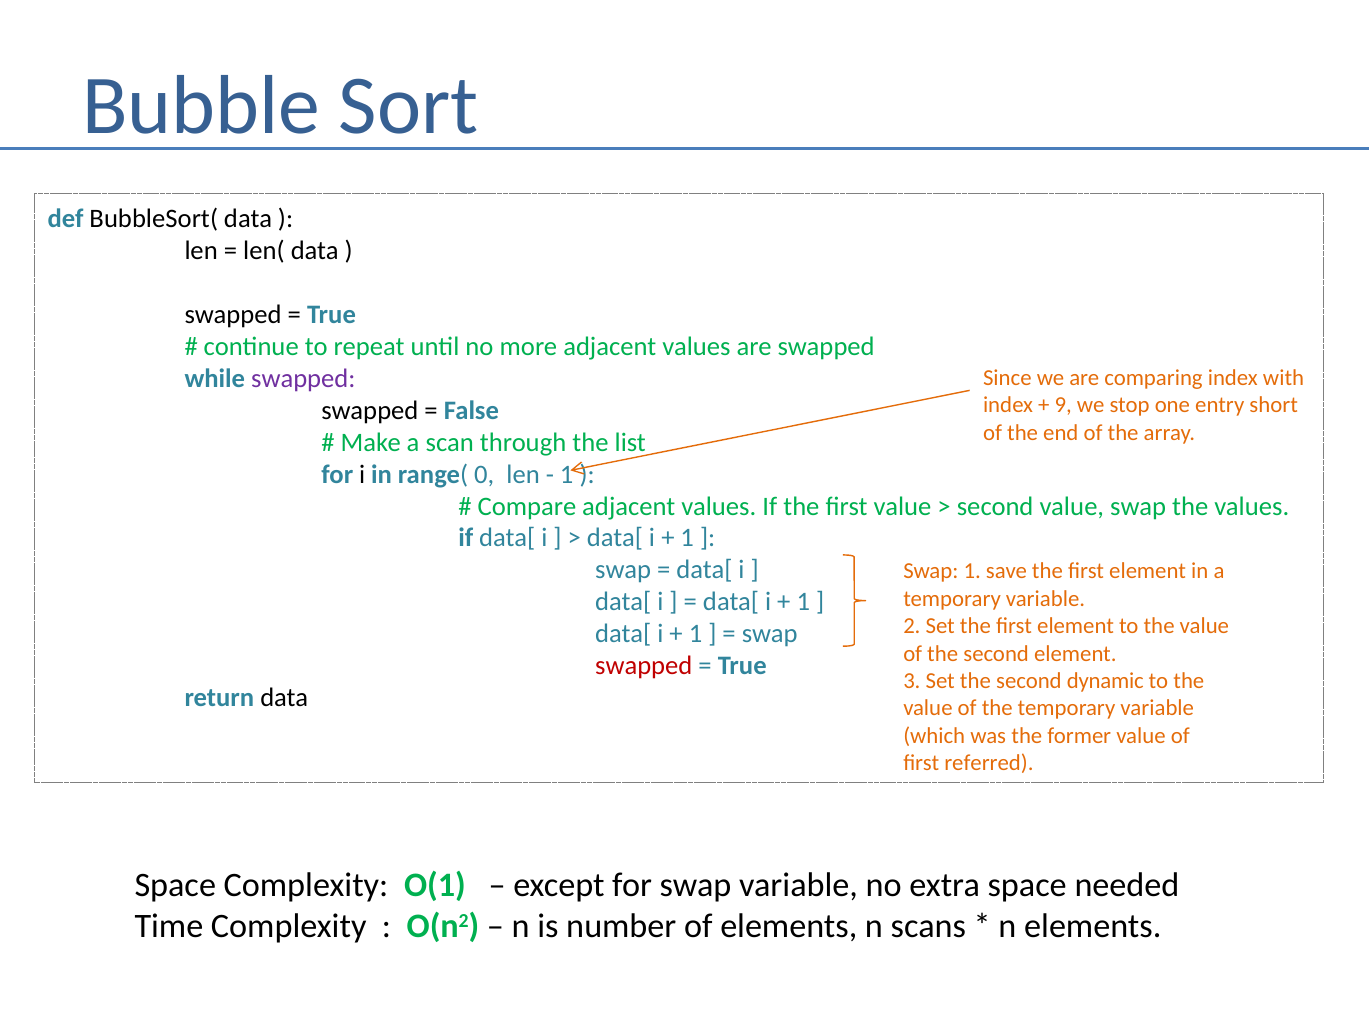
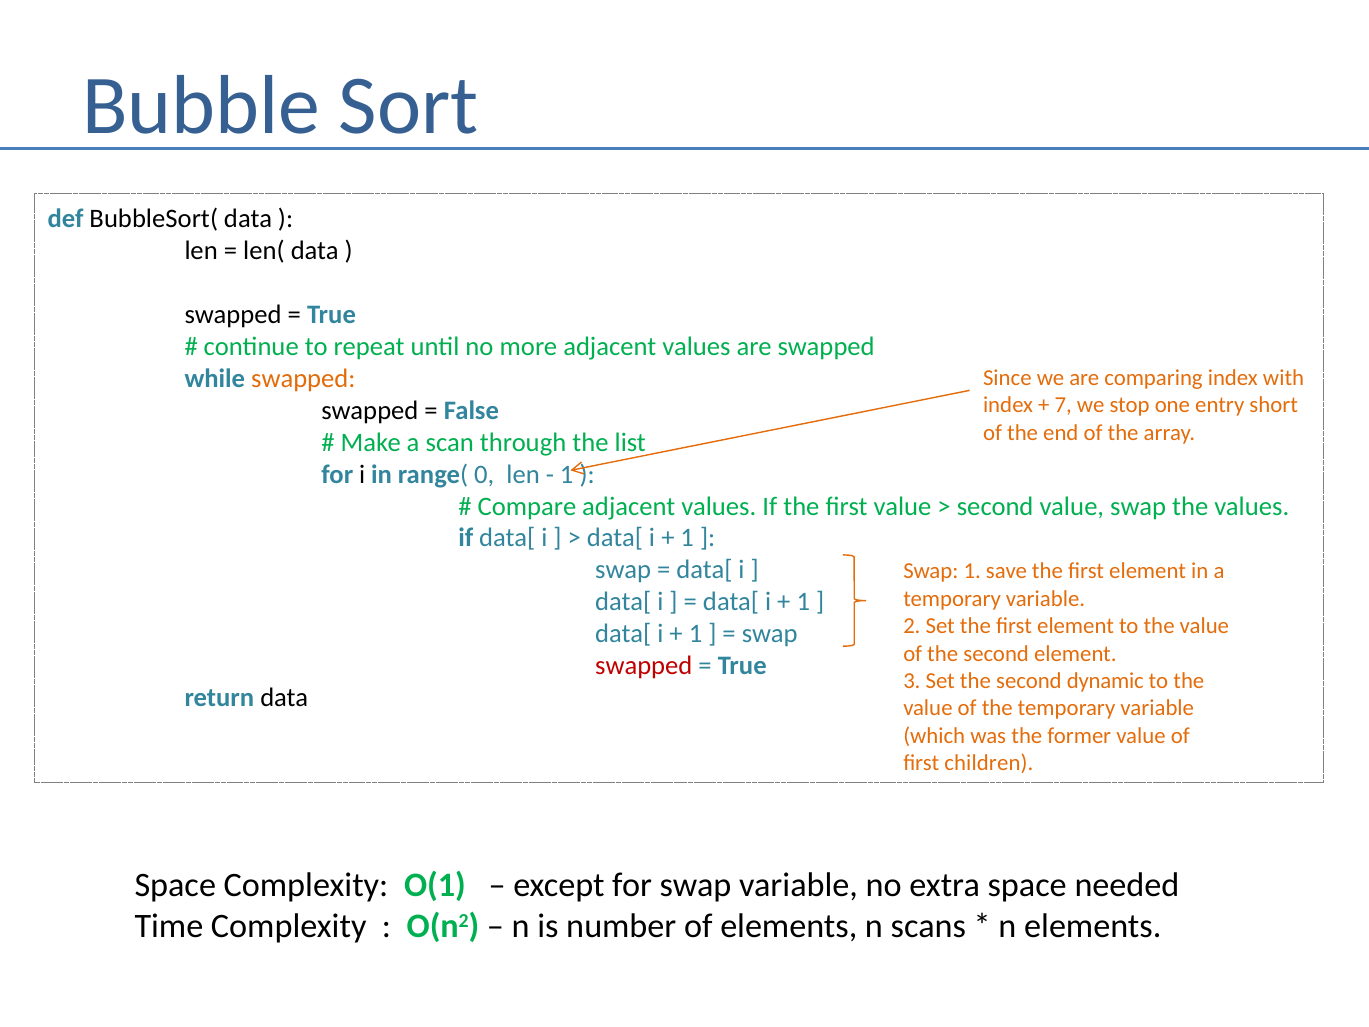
swapped colour: purple -> orange (303, 378)
9: 9 -> 7 (1063, 405)
referred: referred -> children (989, 763)
